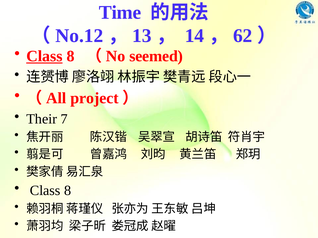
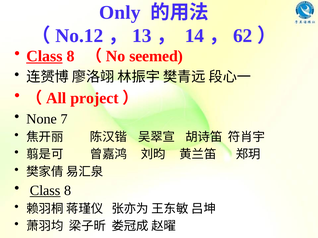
Time: Time -> Only (120, 13)
Their: Their -> None (42, 119)
Class underline: none -> present (45, 191)
